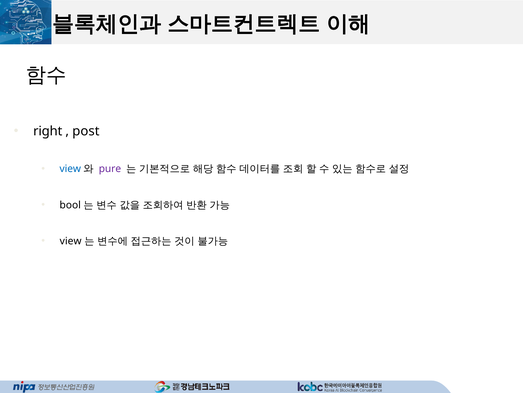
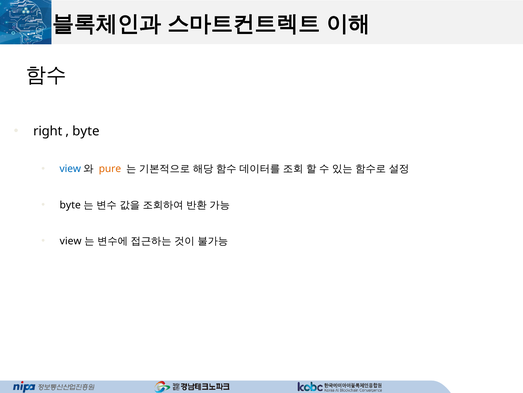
post: post -> byte (86, 131)
pure colour: purple -> orange (110, 169)
bool: bool -> byte (70, 205)
